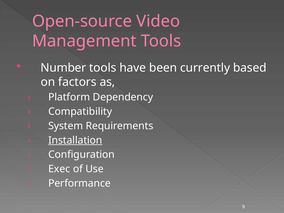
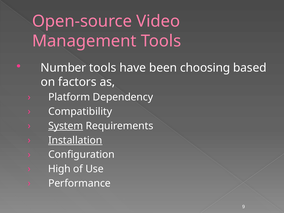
currently: currently -> choosing (205, 68)
System underline: none -> present (66, 126)
Exec: Exec -> High (59, 169)
